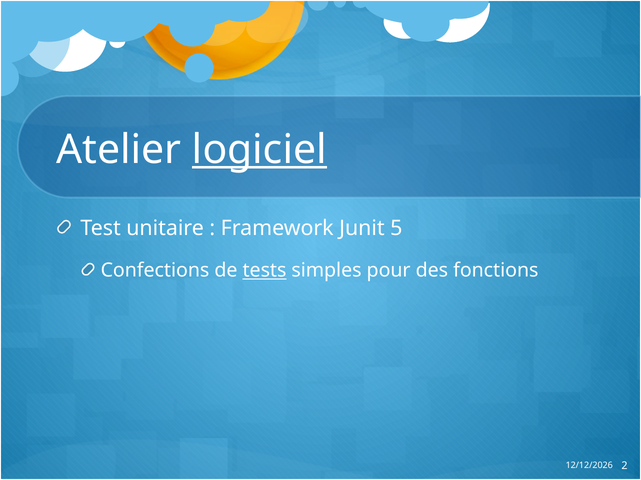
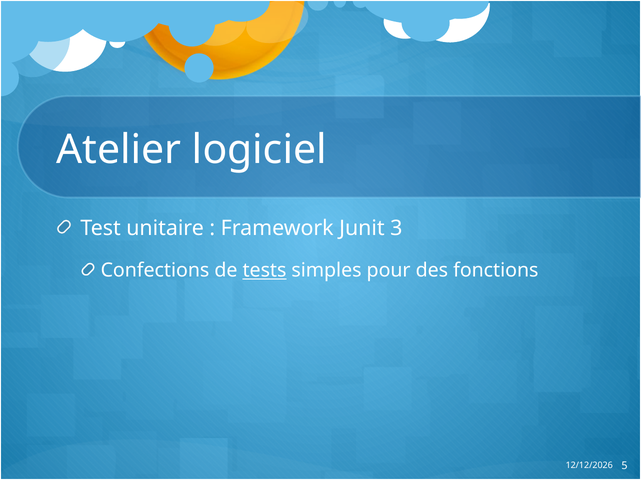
logiciel underline: present -> none (259, 150)
5: 5 -> 3 (396, 229)
2: 2 -> 5 (624, 467)
